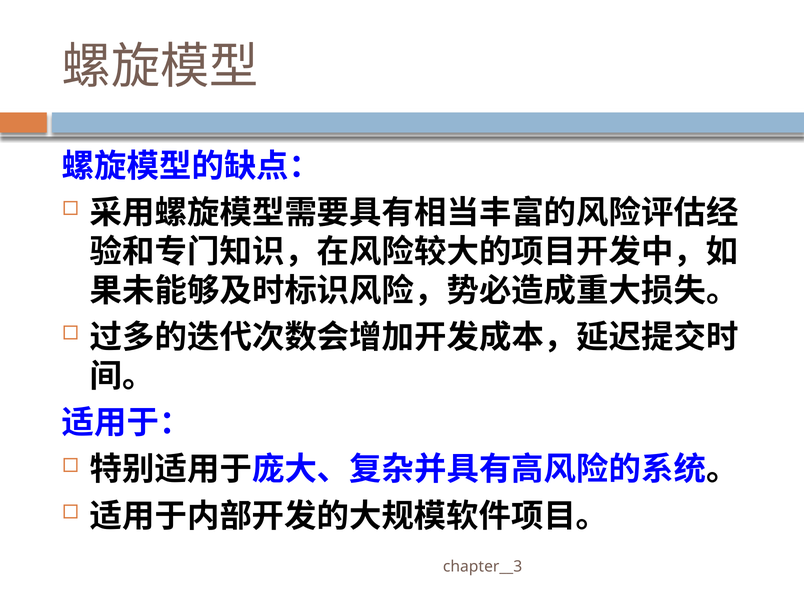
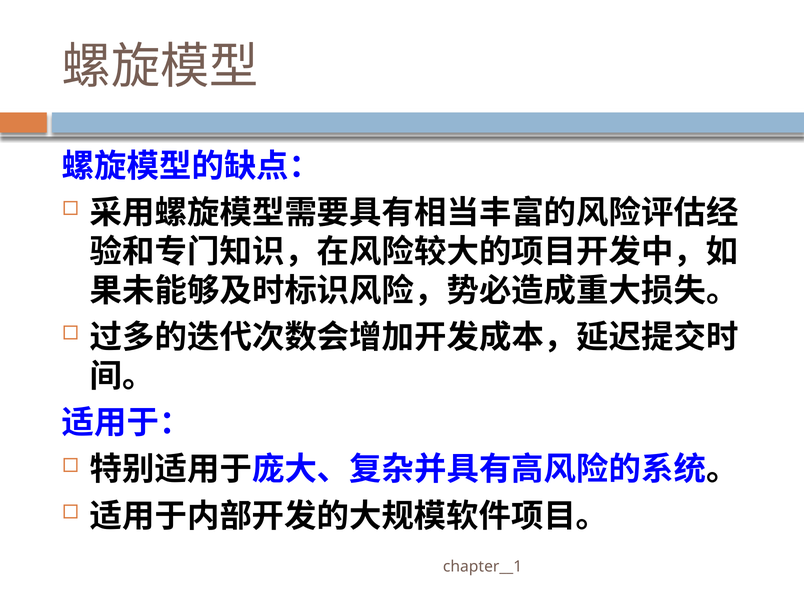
chapter__3: chapter__3 -> chapter__1 (483, 567)
